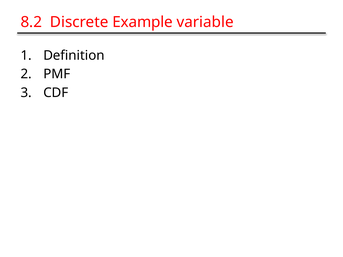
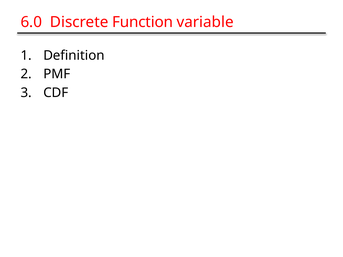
8.2: 8.2 -> 6.0 (31, 22)
Example: Example -> Function (143, 22)
